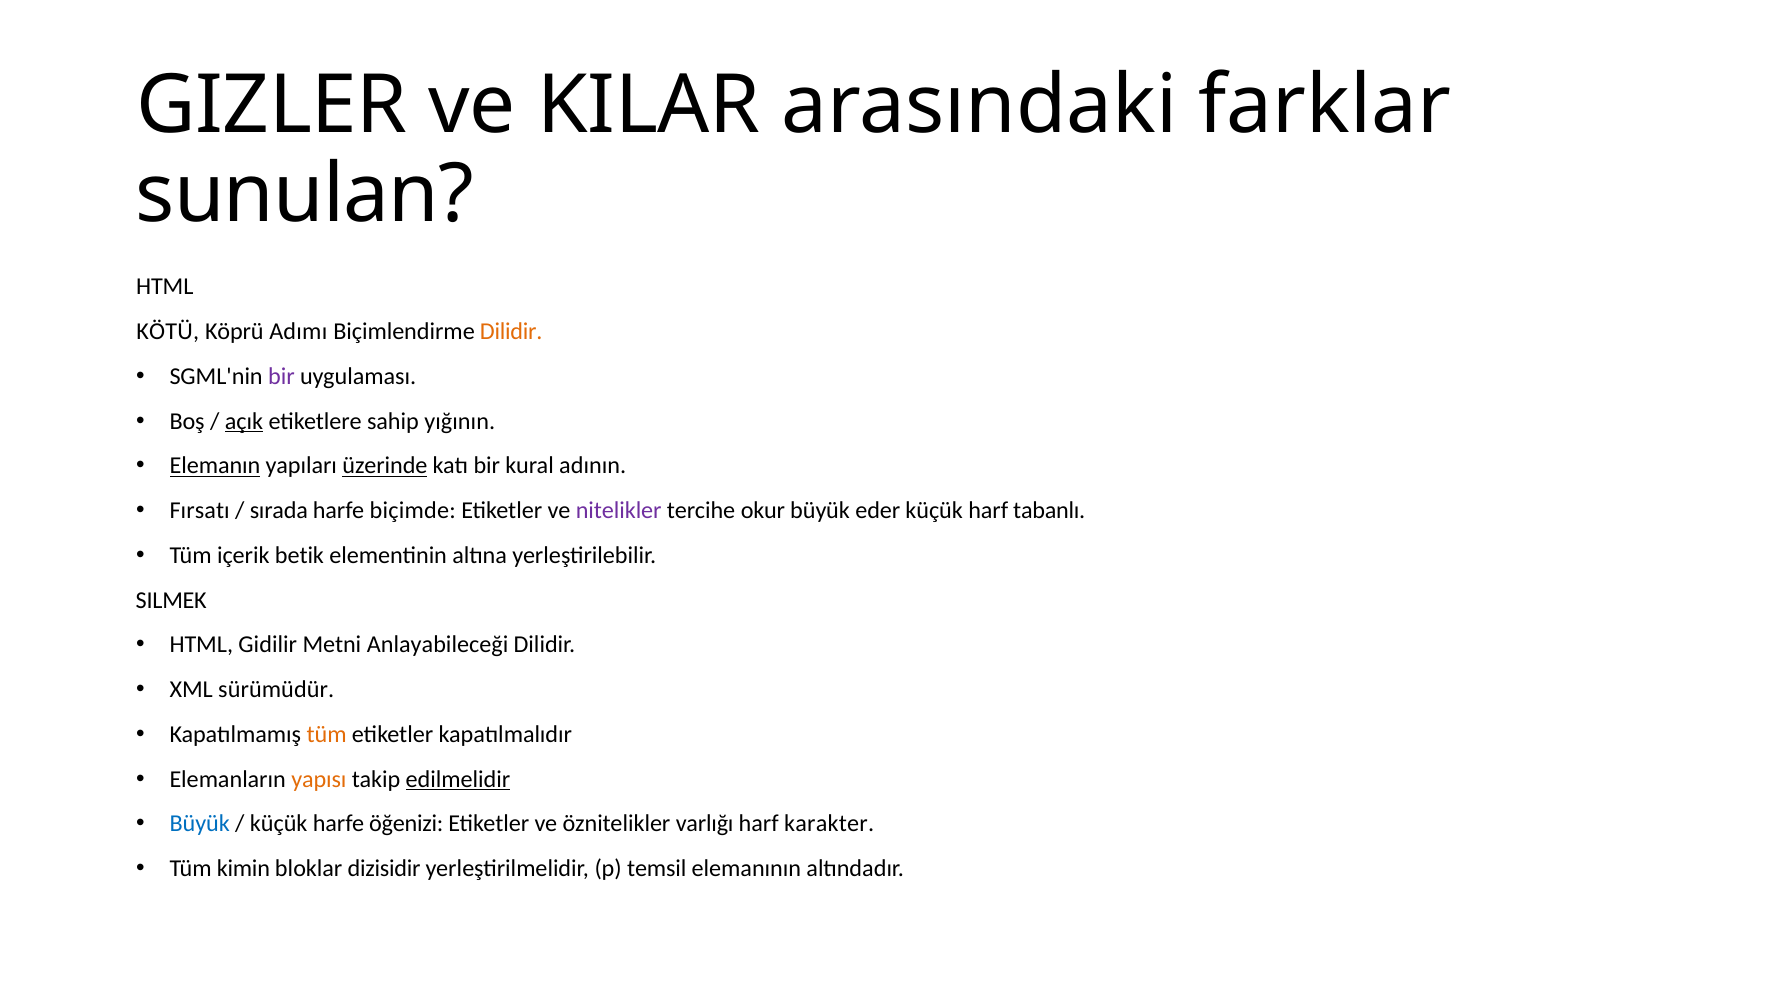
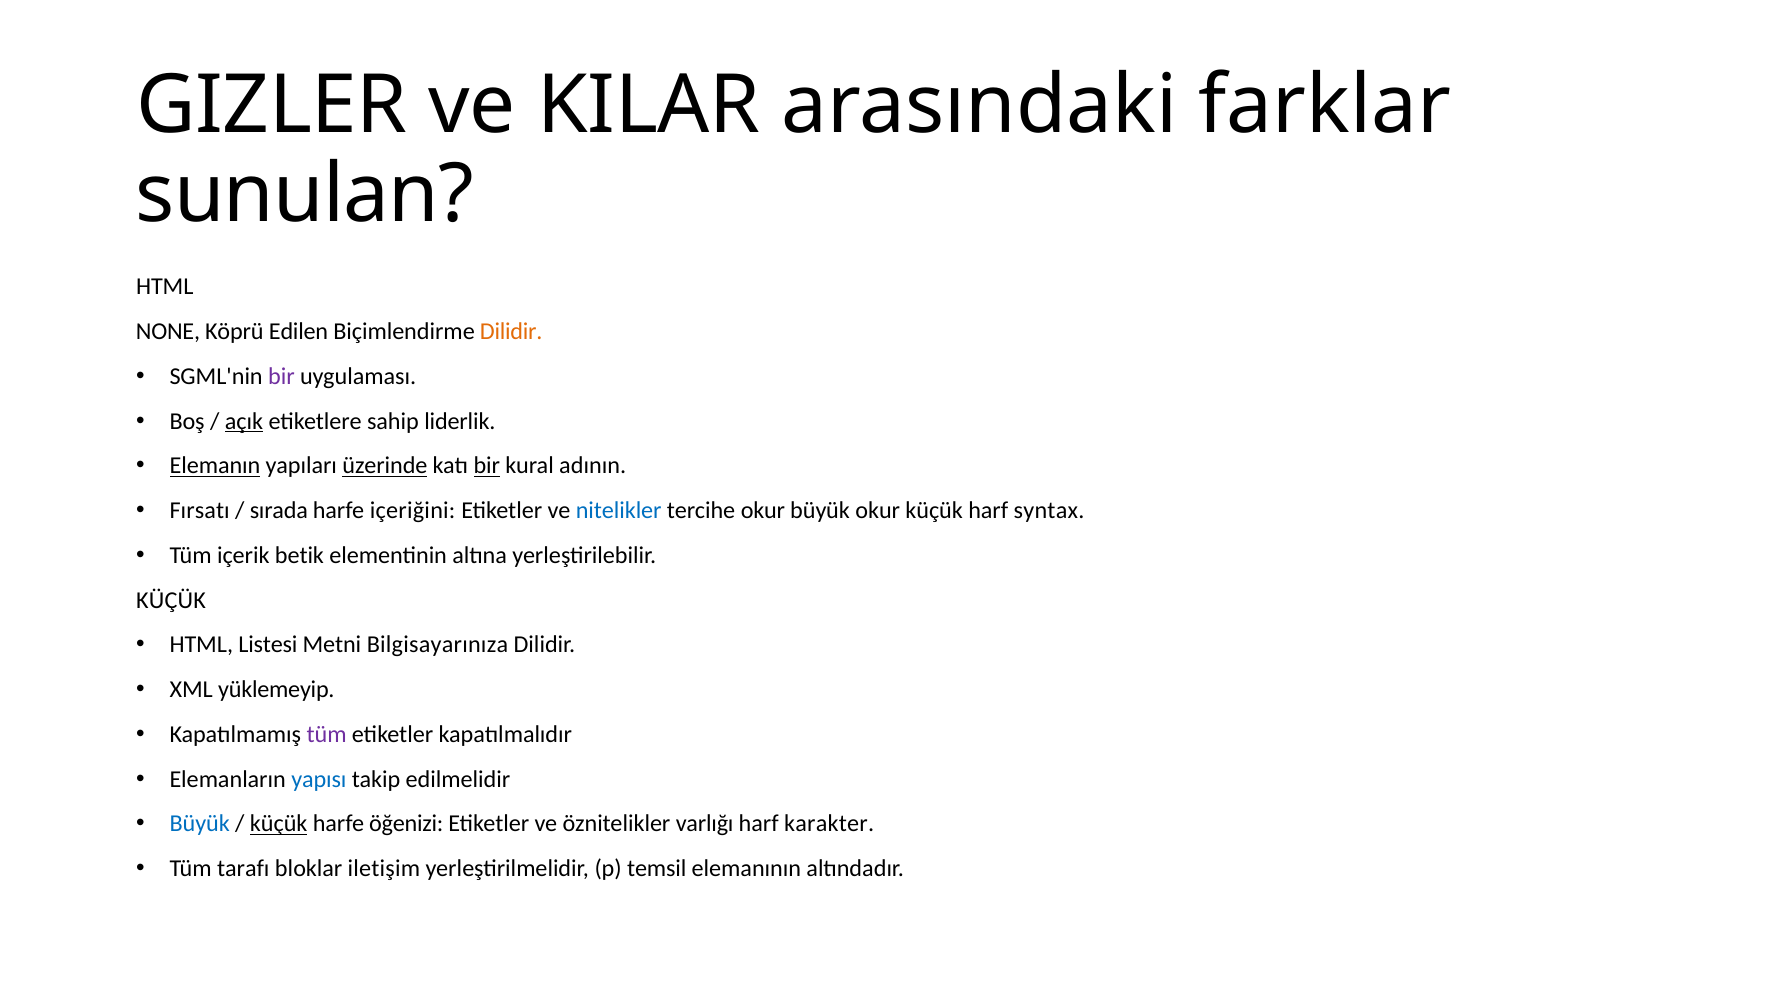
KÖTÜ: KÖTÜ -> NONE (168, 332)
Adımı: Adımı -> Edilen (299, 332)
yığının: yığının -> liderlik (460, 421)
bir underline: none -> present (487, 466)
biçimde: biçimde -> içeriğini (413, 511)
nitelikler colour: purple -> blue (619, 511)
büyük eder: eder -> okur (878, 511)
tabanlı: tabanlı -> syntax (1049, 511)
SILMEK: SILMEK -> KÜÇÜK (171, 600)
Gidilir: Gidilir -> Listesi (268, 645)
Anlayabileceği: Anlayabileceği -> Bilgisayarınıza (437, 645)
sürümüdür: sürümüdür -> yüklemeyip (276, 690)
tüm colour: orange -> purple (327, 734)
yapısı colour: orange -> blue (319, 779)
edilmelidir underline: present -> none (458, 779)
küçük underline: none -> present (279, 824)
kimin: kimin -> tarafı (243, 869)
dizisidir: dizisidir -> iletişim (384, 869)
